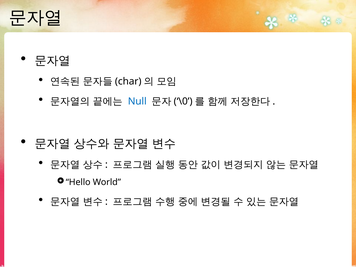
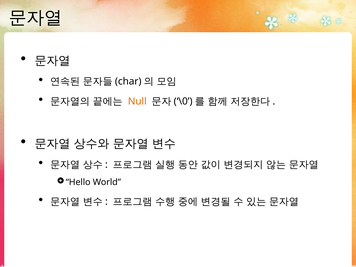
Null colour: blue -> orange (137, 101)
